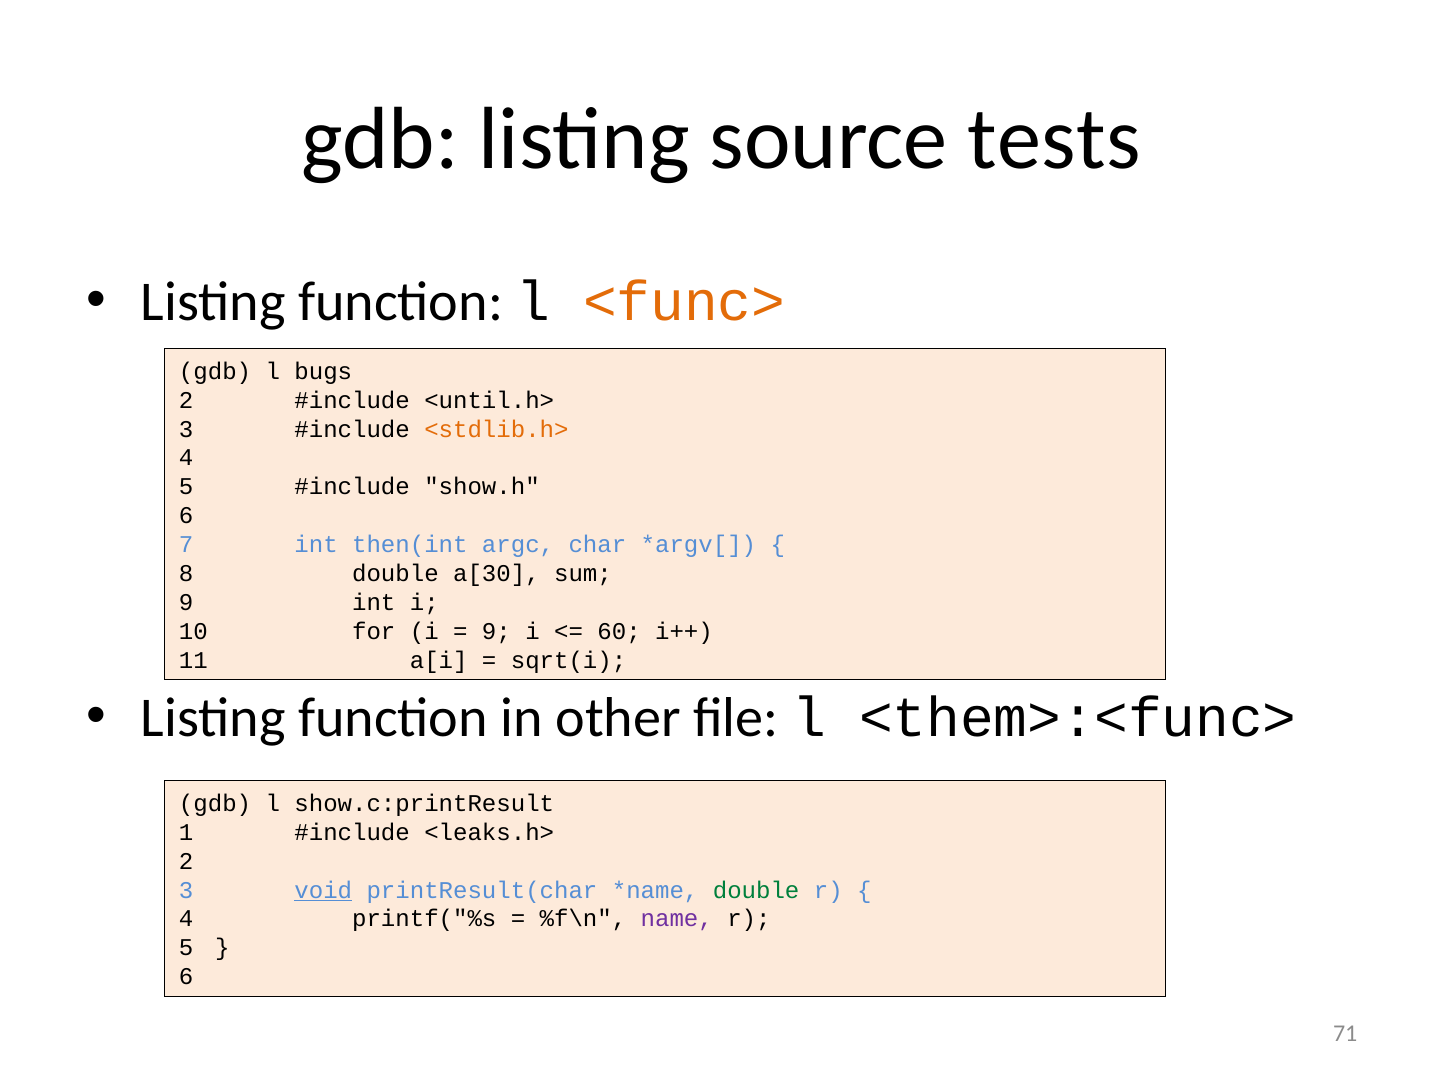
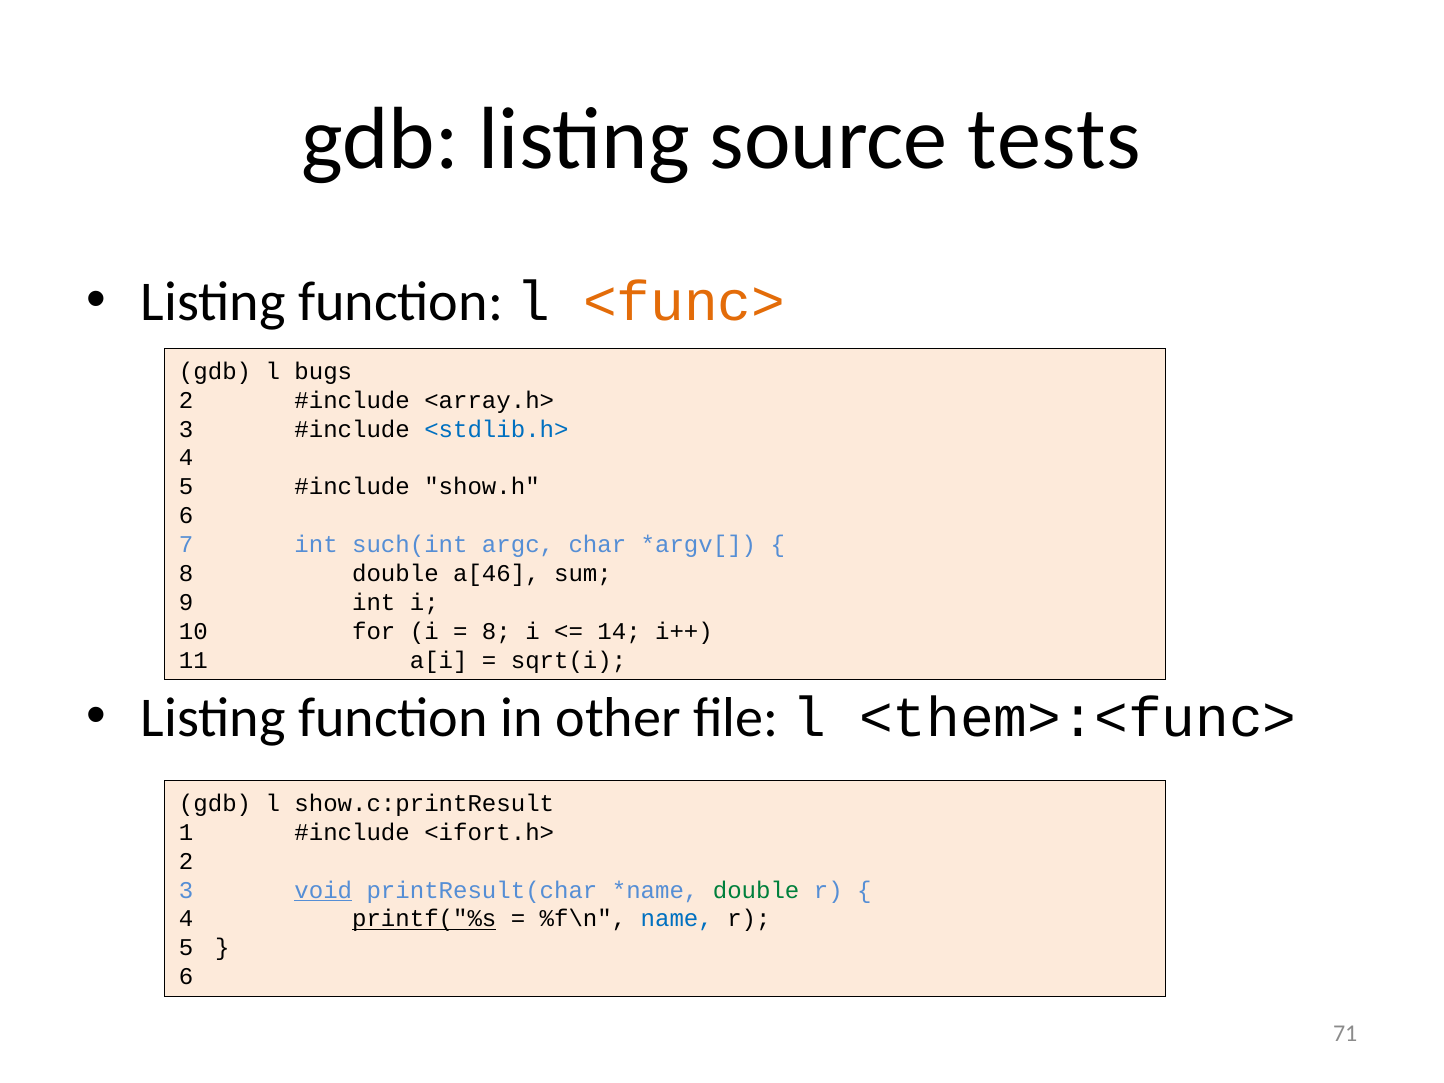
<until.h>: <until.h> -> <array.h> (489, 400)
<stdlib.h> colour: orange -> blue (496, 429)
then(int: then(int -> such(int (410, 545)
a[30: a[30 -> a[46 (496, 574)
9: 9 -> 8 (496, 631)
60: 60 -> 14 (619, 631)
<leaks.h>: <leaks.h> -> <ifort.h> (489, 832)
printf("%s underline: none -> present (424, 919)
name colour: purple -> blue (677, 919)
